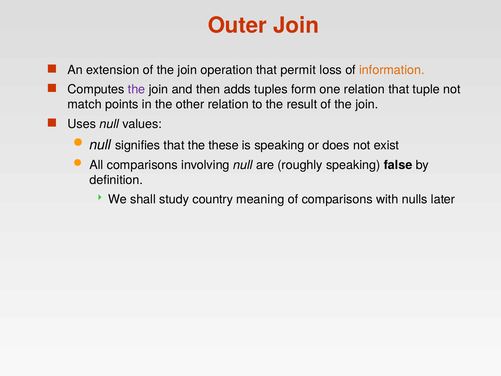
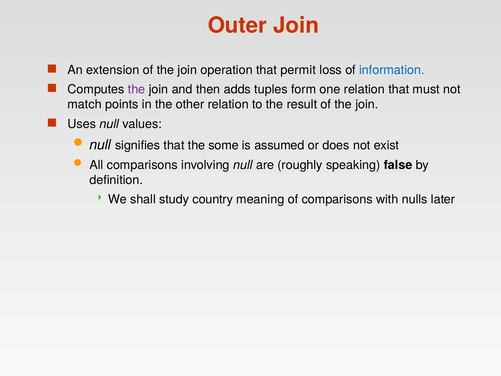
information colour: orange -> blue (392, 70)
tuple: tuple -> must (426, 89)
these: these -> some (224, 145)
is speaking: speaking -> assumed (279, 145)
